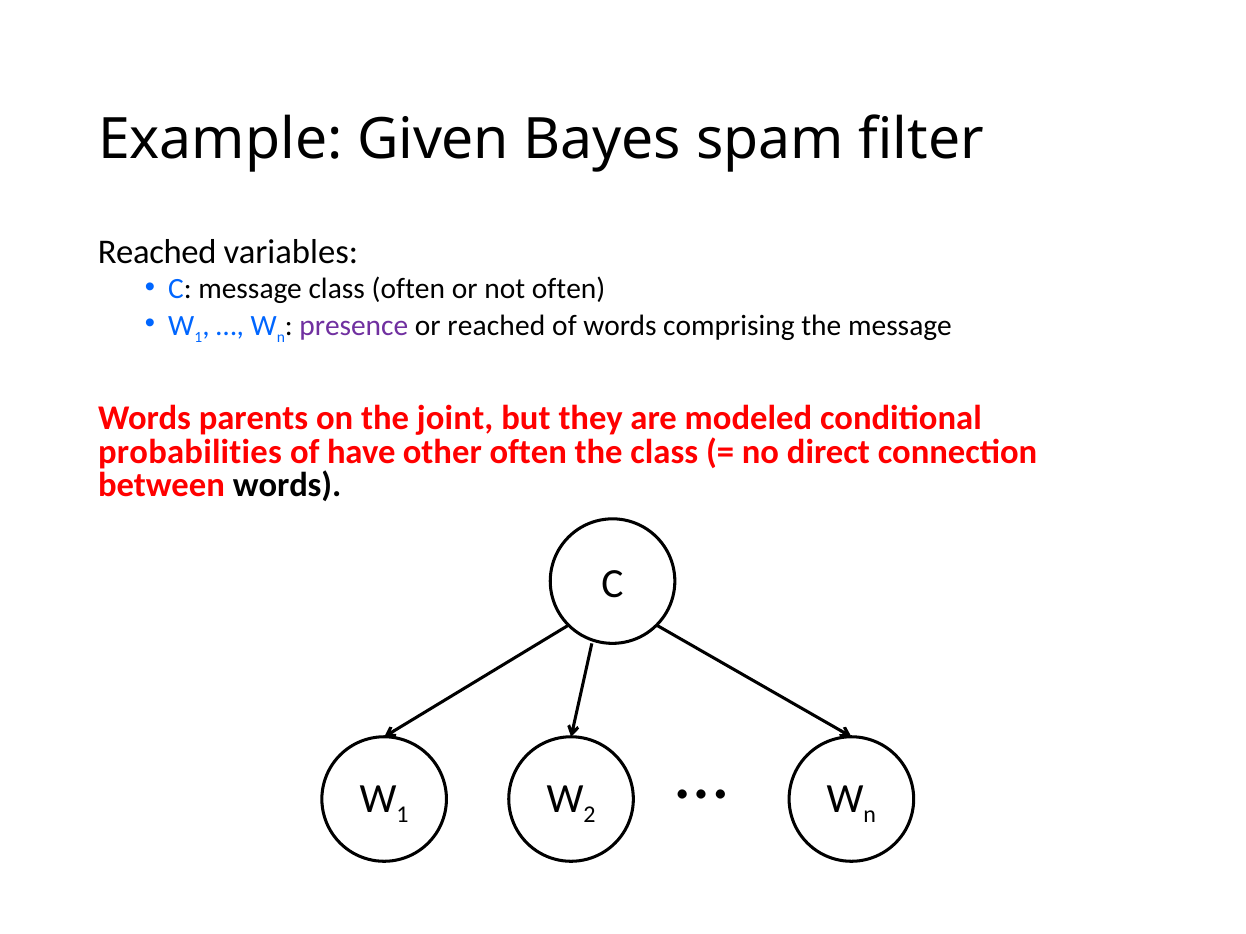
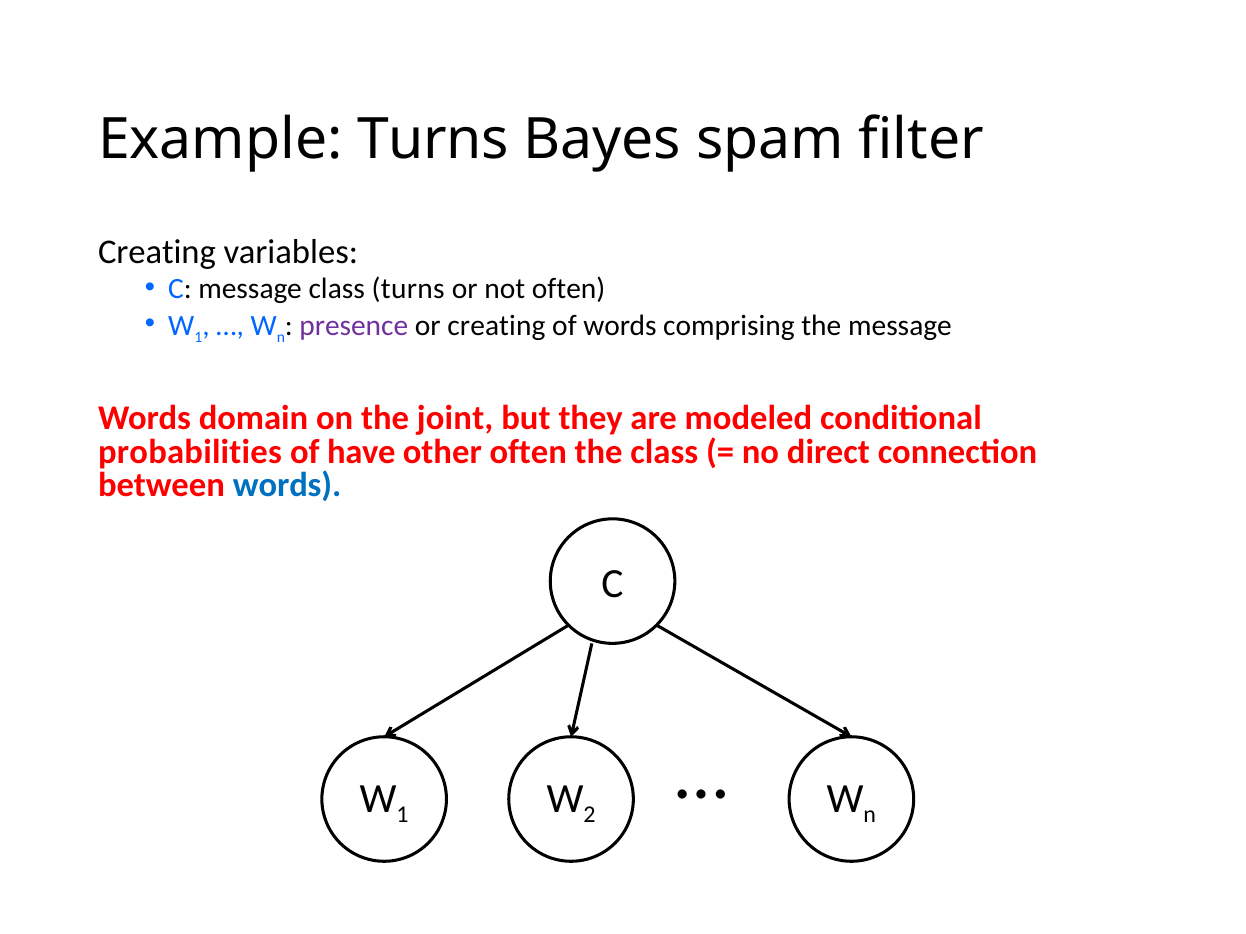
Example Given: Given -> Turns (433, 140)
Reached: Reached -> Creating (157, 252)
class often: often -> turns (408, 289)
or reached: reached -> creating (496, 326)
parents: parents -> domain (253, 418)
words colour: black -> blue (287, 486)
